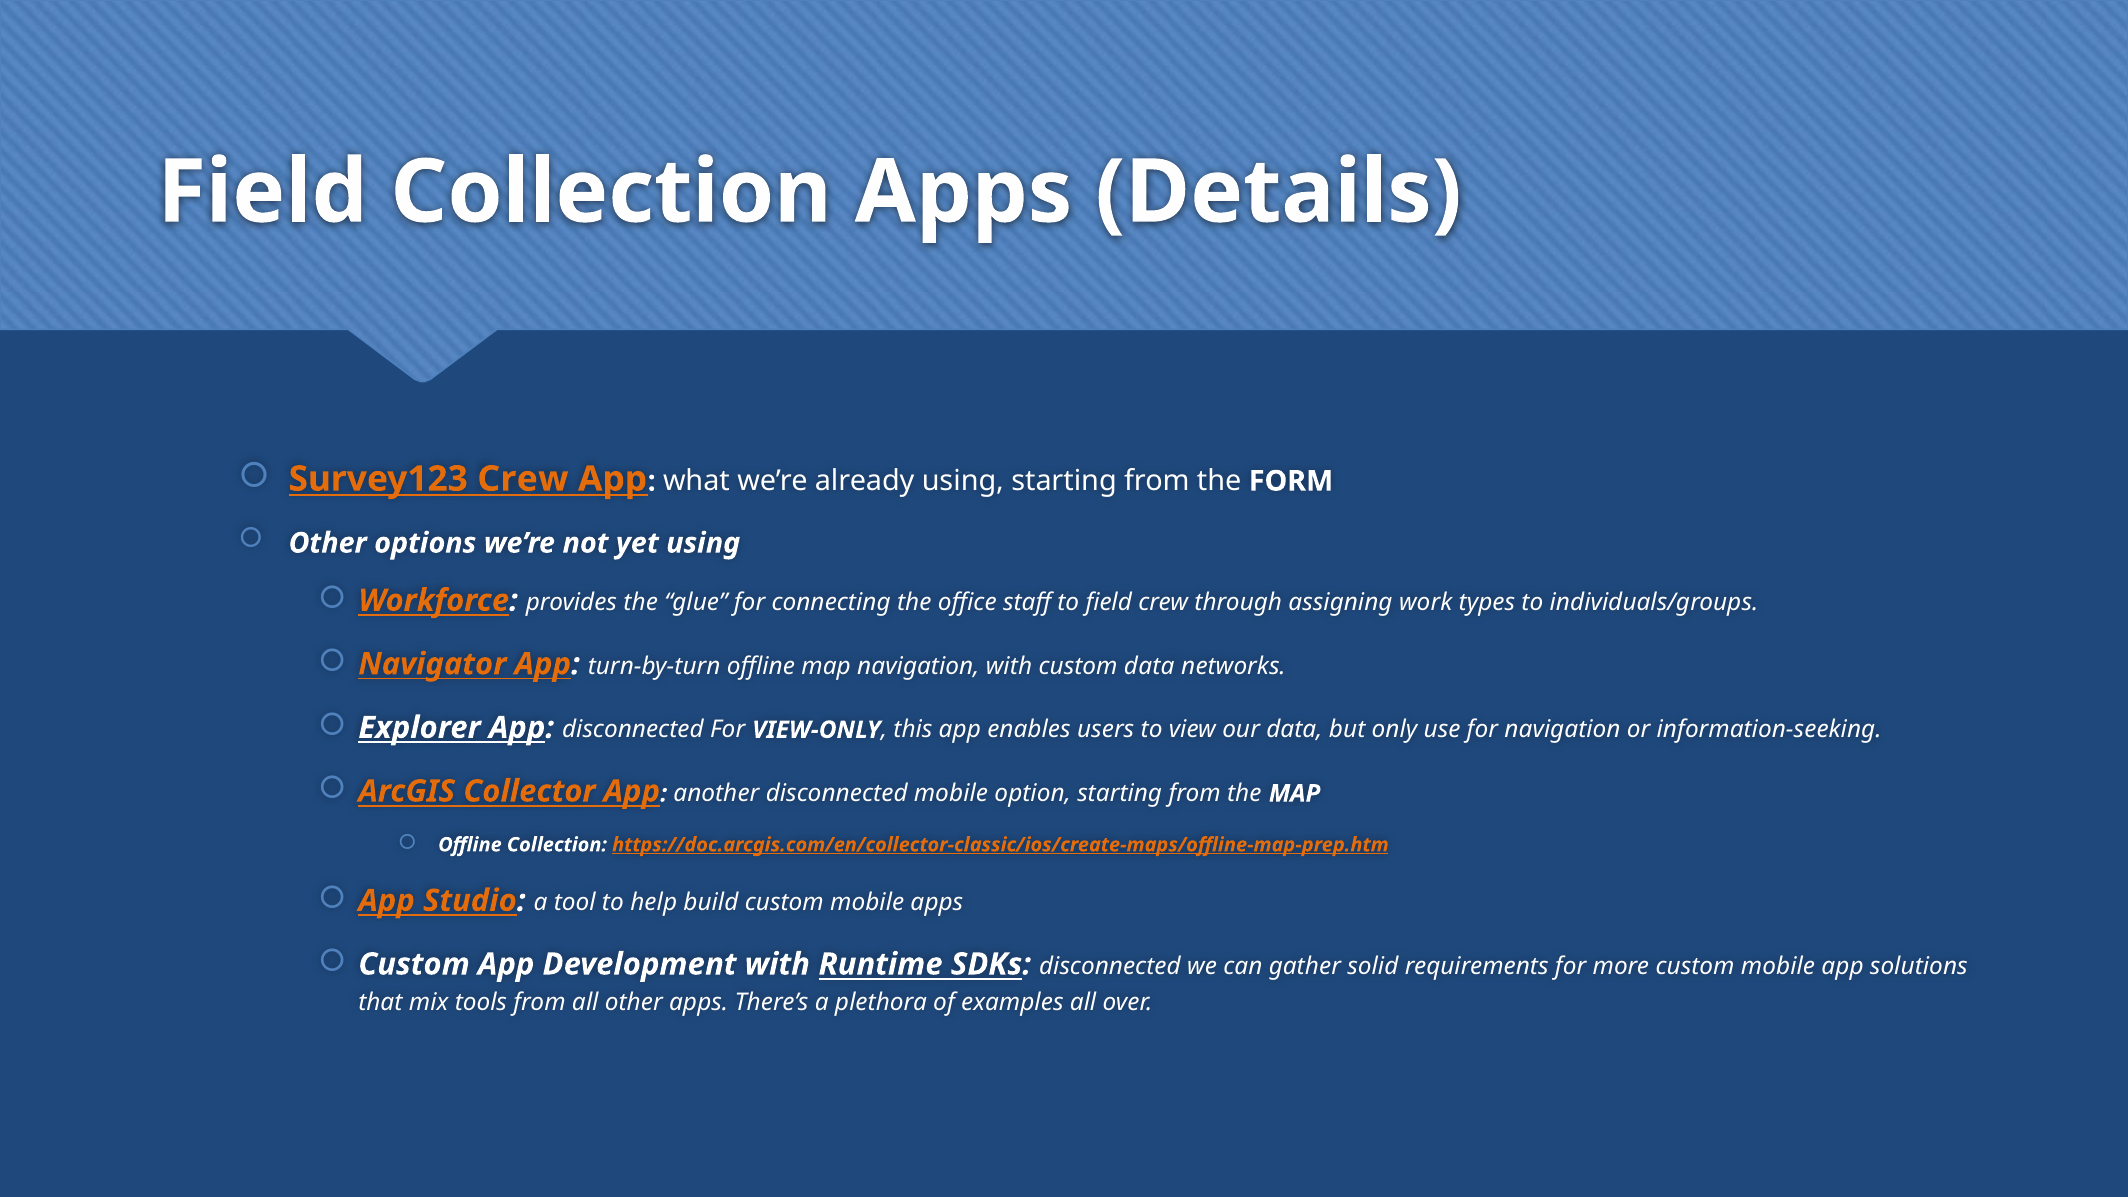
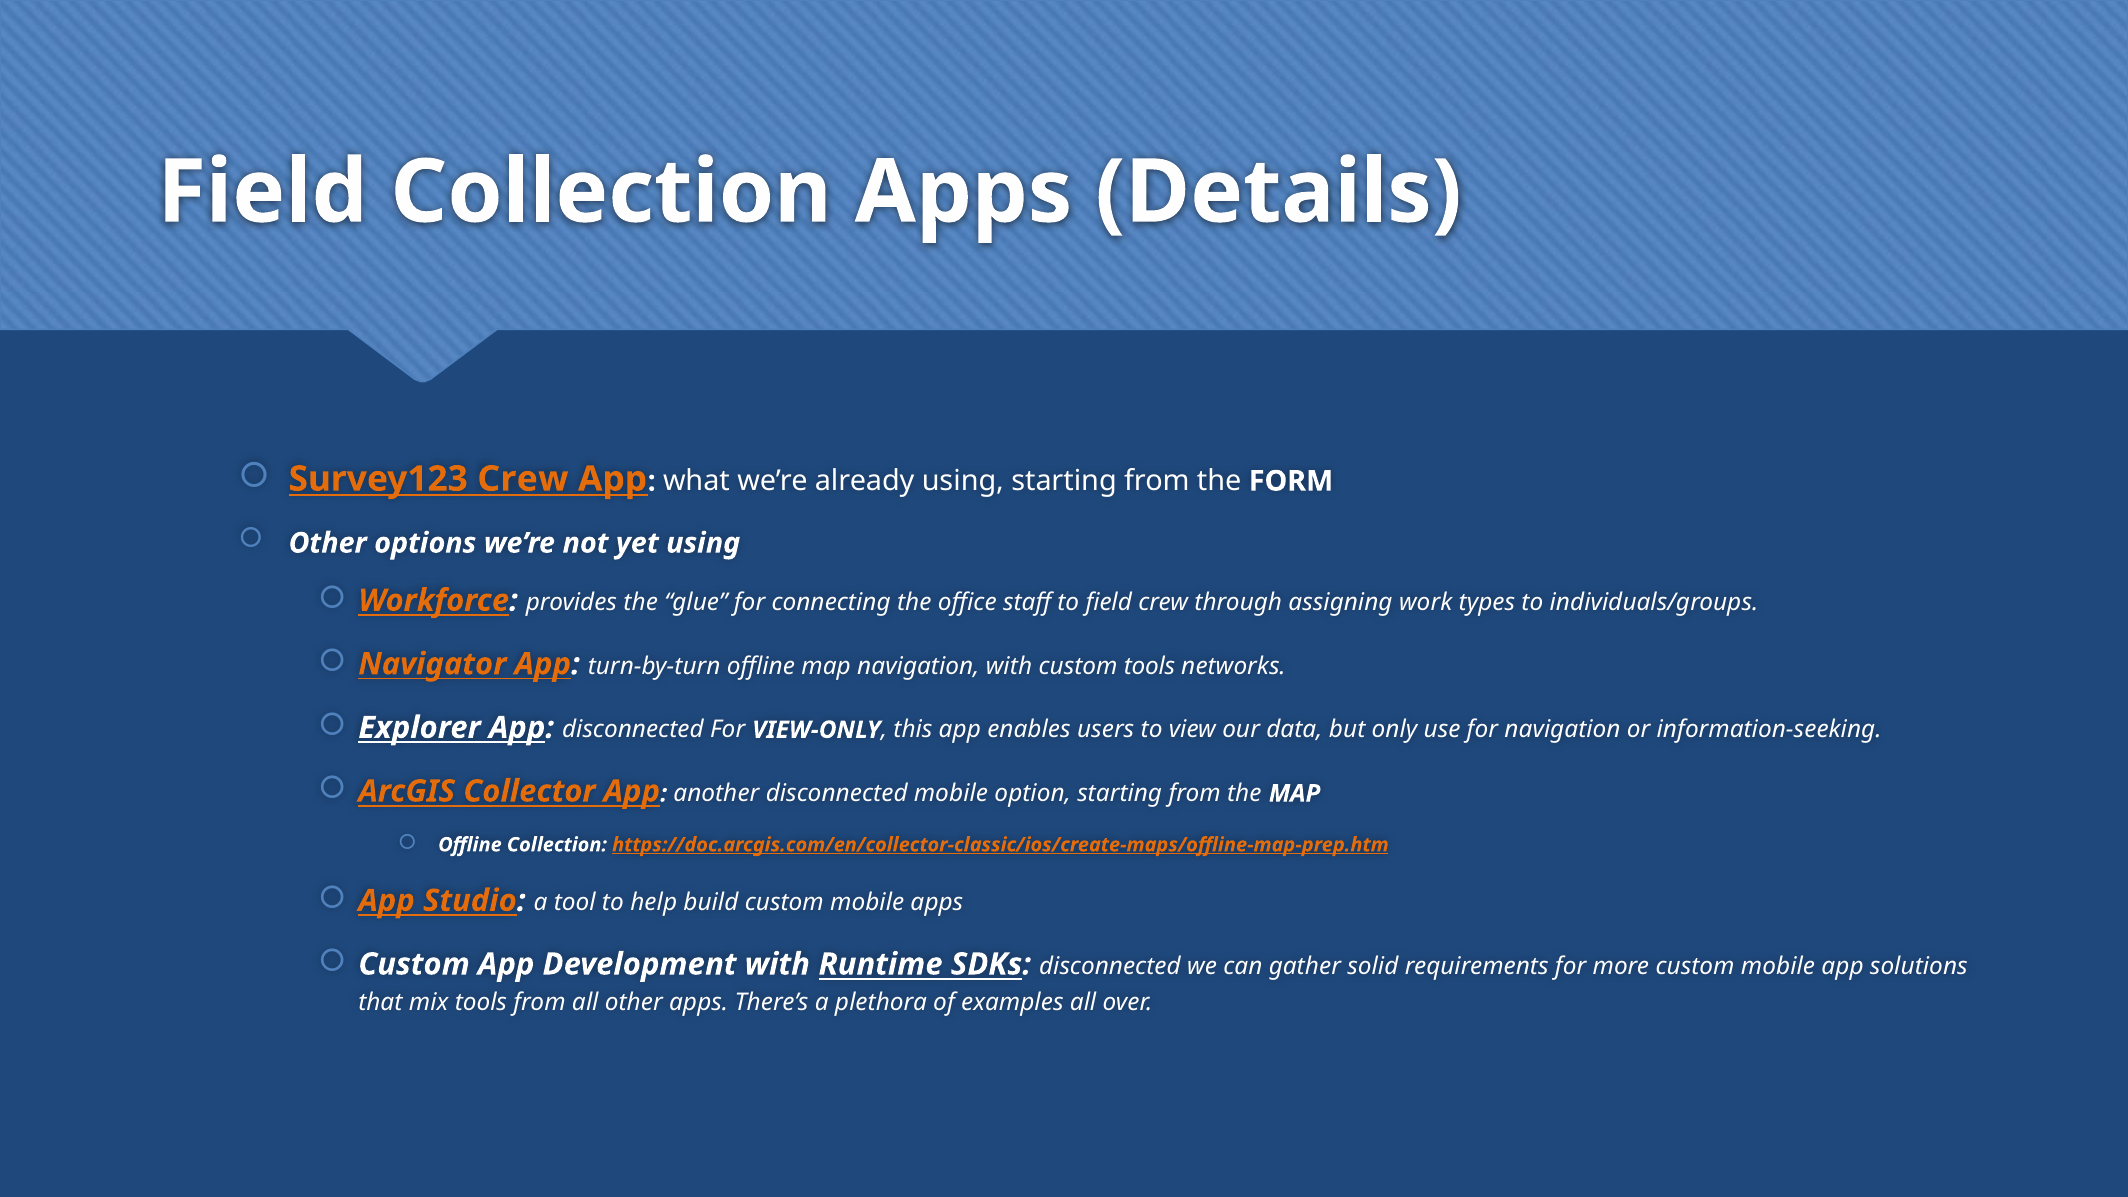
custom data: data -> tools (1149, 666)
